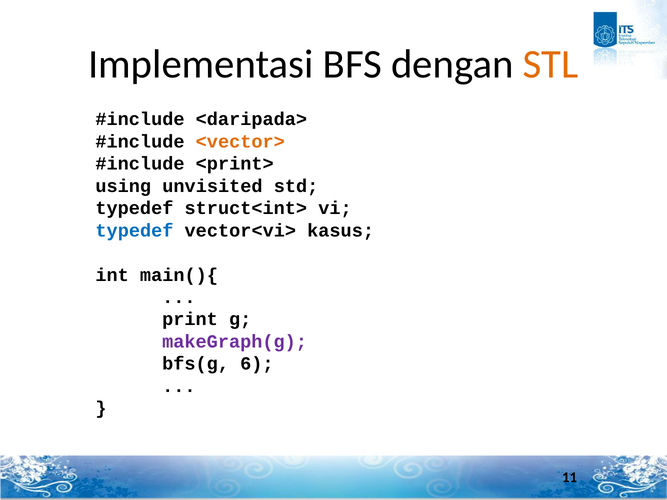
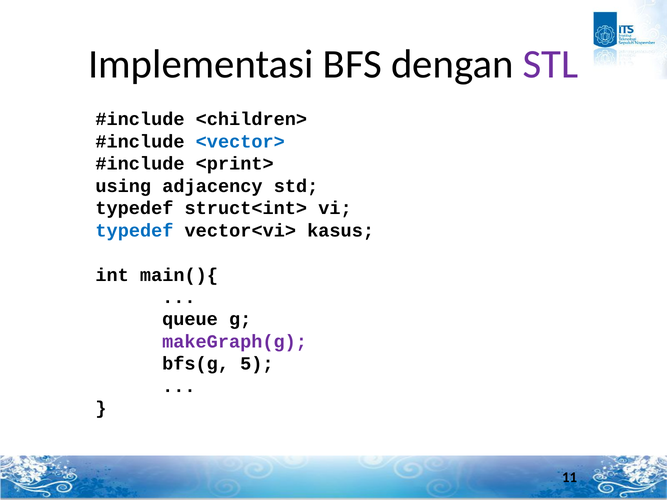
STL colour: orange -> purple (550, 65)
<daripada>: <daripada> -> <children> (251, 119)
<vector> colour: orange -> blue (240, 142)
unvisited: unvisited -> adjacency (212, 186)
print: print -> queue (190, 320)
6: 6 -> 5 (257, 364)
